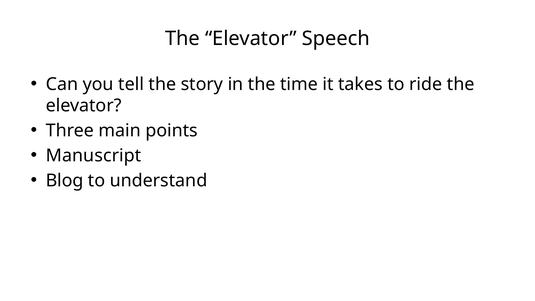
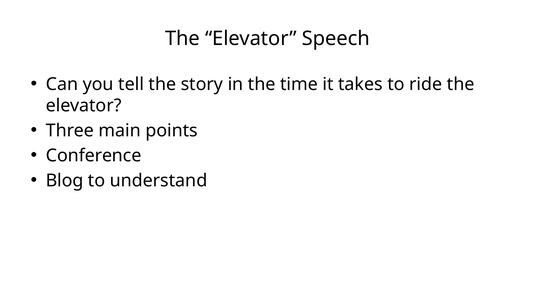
Manuscript: Manuscript -> Conference (94, 156)
